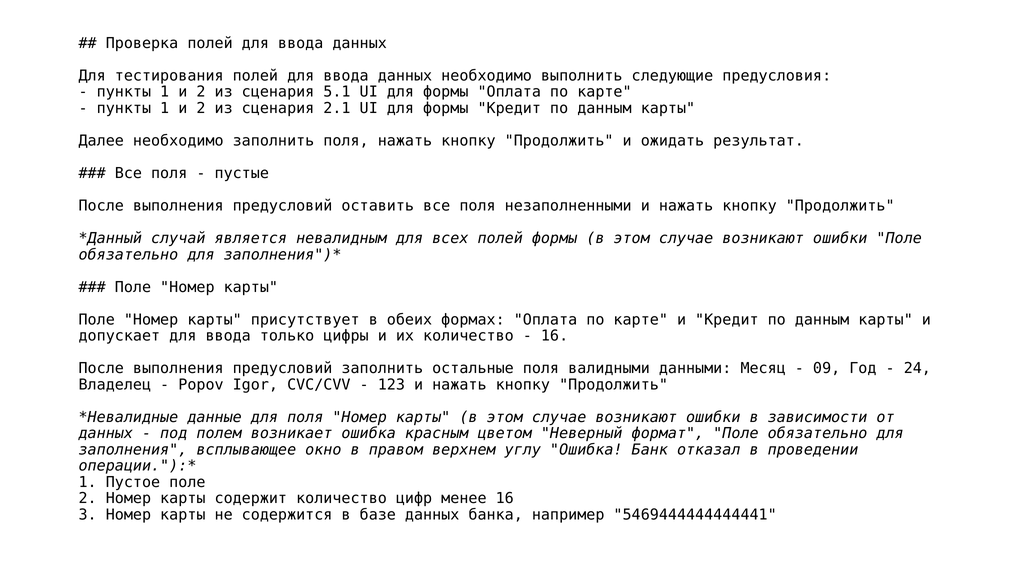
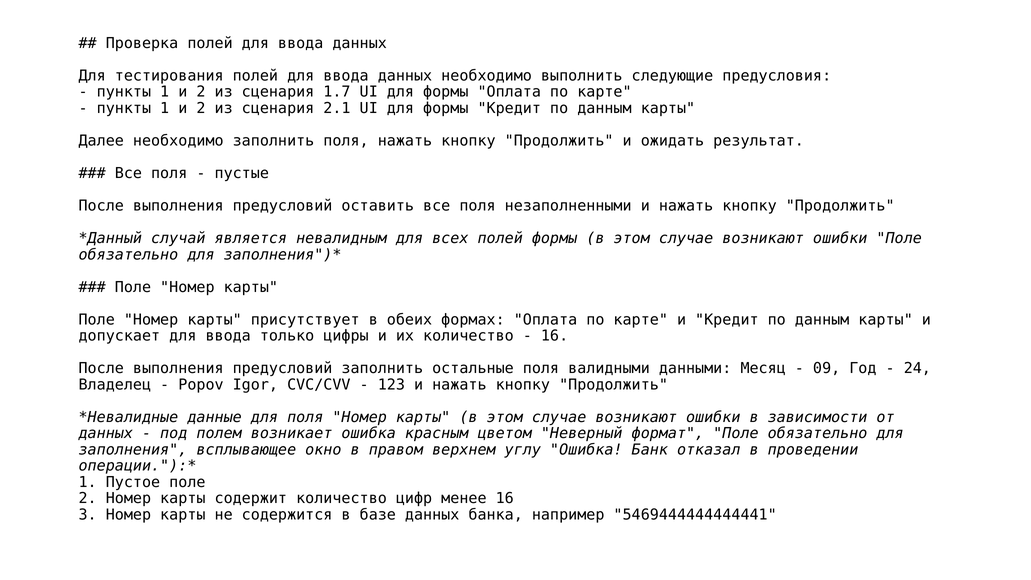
5.1: 5.1 -> 1.7 (337, 92)
